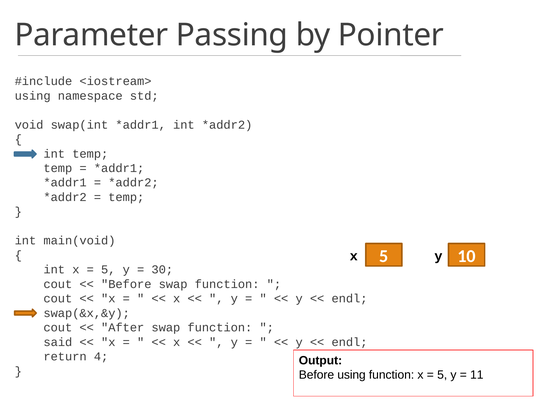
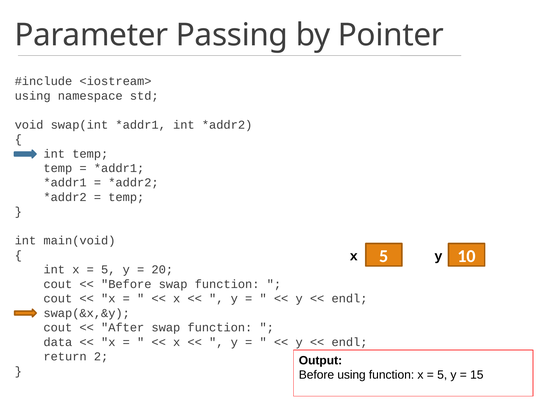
30: 30 -> 20 (162, 270)
said: said -> data (58, 343)
4: 4 -> 2 (101, 357)
11: 11 -> 15 (477, 375)
